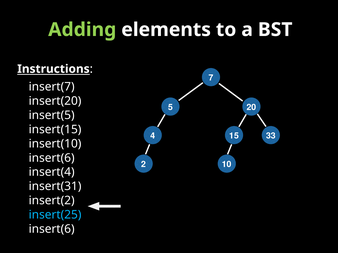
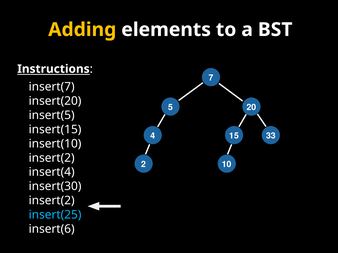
Adding colour: light green -> yellow (82, 30)
insert(6: insert(6 -> insert(2 (52, 158)
insert(31: insert(31 -> insert(30 (55, 187)
